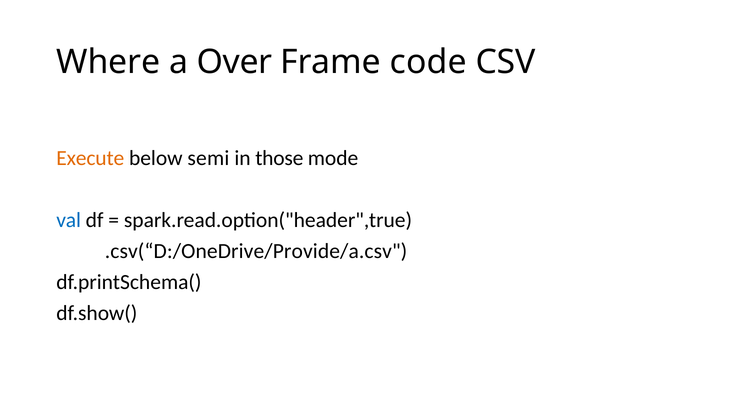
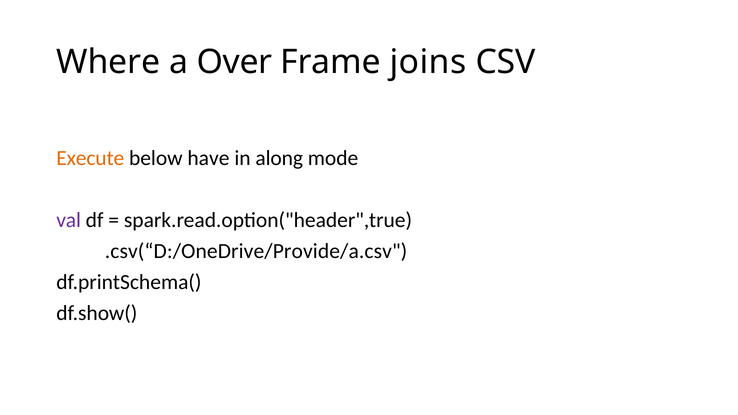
code: code -> joins (428, 62)
semi: semi -> have (208, 158)
those: those -> along (279, 158)
val colour: blue -> purple (69, 220)
